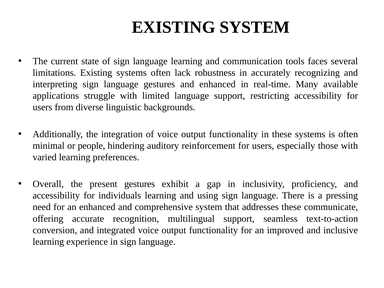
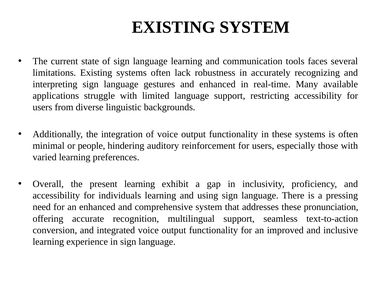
present gestures: gestures -> learning (140, 184)
communicate: communicate -> pronunciation (331, 207)
